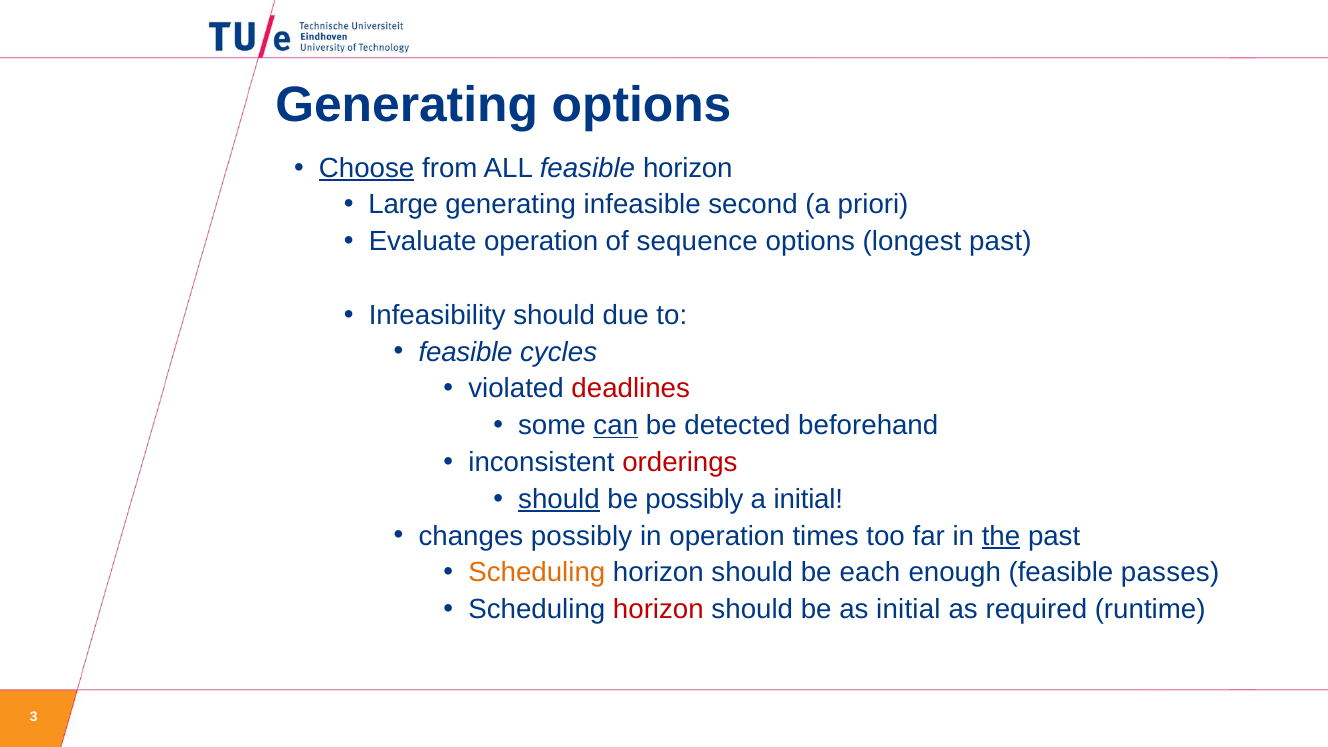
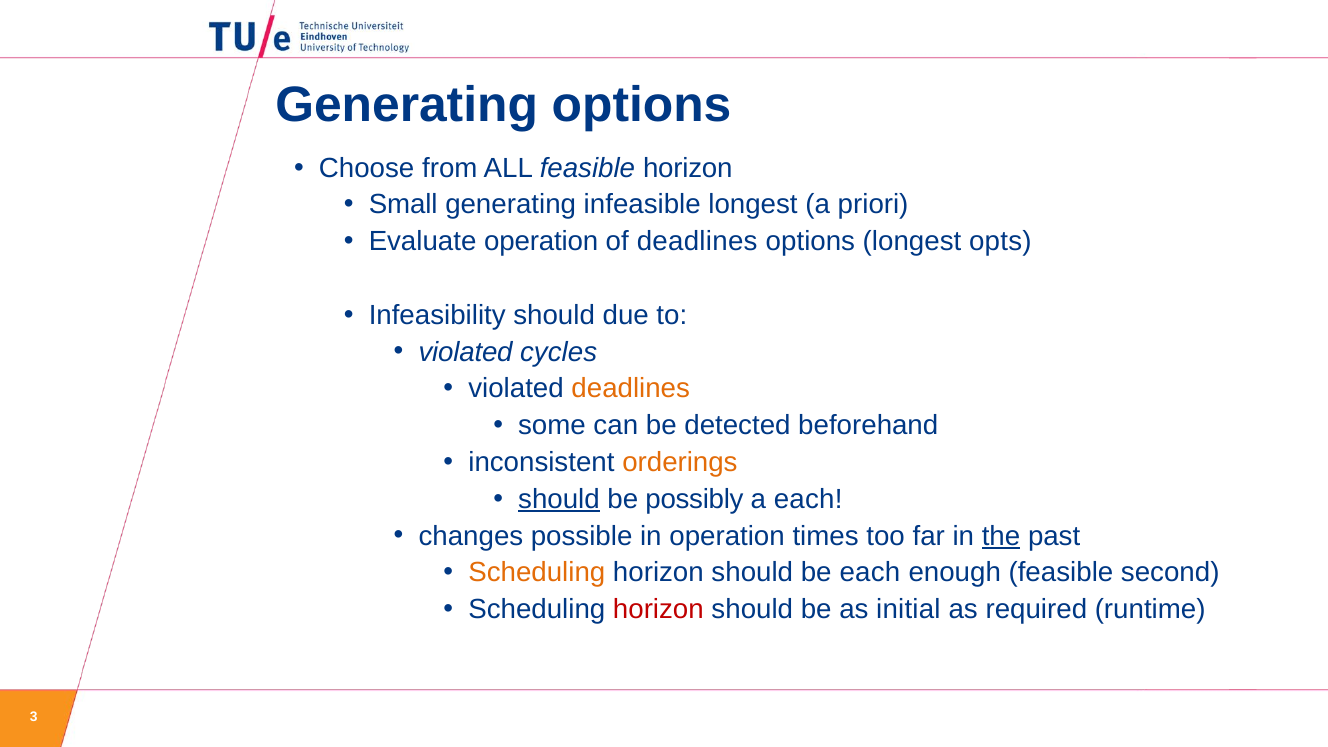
Choose underline: present -> none (367, 168)
Large: Large -> Small (403, 205)
infeasible second: second -> longest (753, 205)
of sequence: sequence -> deadlines (697, 242)
longest past: past -> opts (1000, 242)
feasible: feasible -> violated (466, 352)
deadlines colour: red -> orange (631, 389)
can underline: present -> none (616, 426)
orderings colour: red -> orange (680, 462)
a initial: initial -> each (808, 499)
changes possibly: possibly -> possible (582, 536)
passes: passes -> second (1170, 573)
